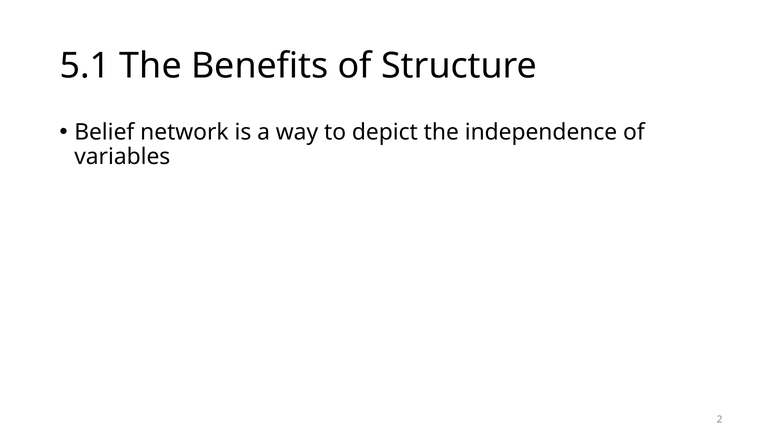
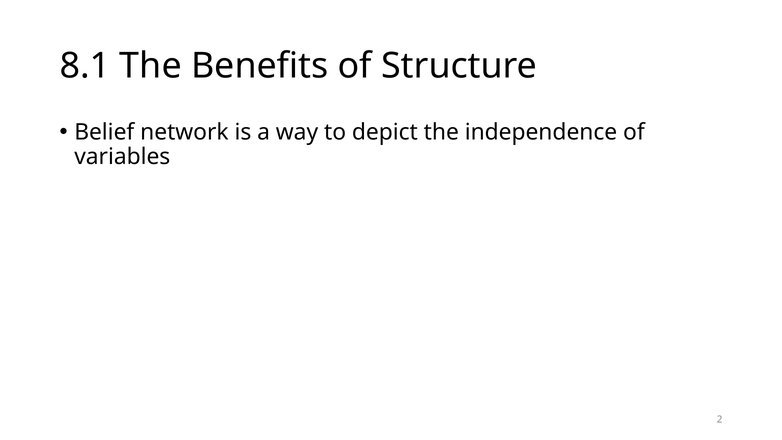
5.1: 5.1 -> 8.1 (85, 66)
